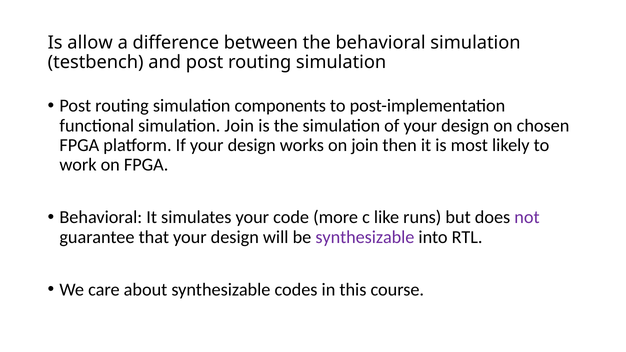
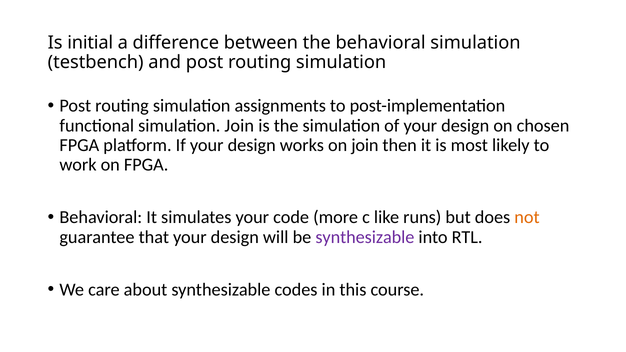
allow: allow -> initial (90, 43)
components: components -> assignments (280, 106)
not colour: purple -> orange (527, 218)
